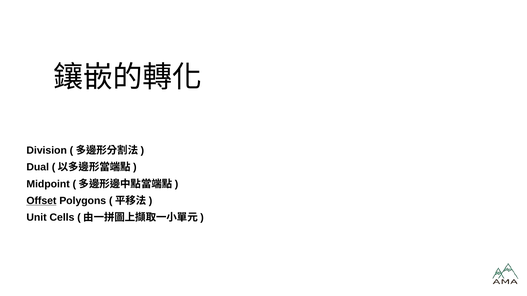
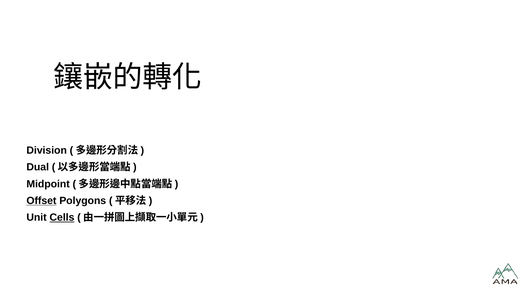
Cells underline: none -> present (62, 218)
